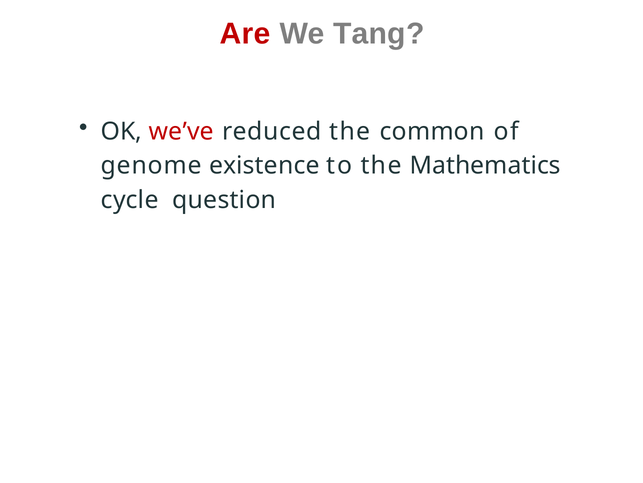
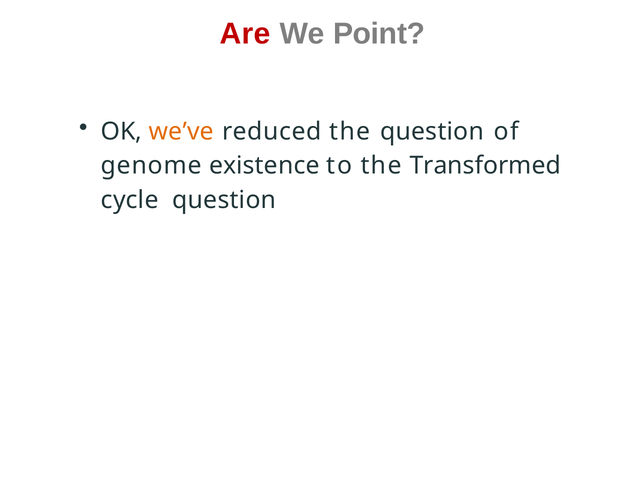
Tang: Tang -> Point (379, 34)
we’ve colour: red -> orange (181, 131)
the common: common -> question (432, 131)
Mathematics: Mathematics -> Transformed (485, 166)
